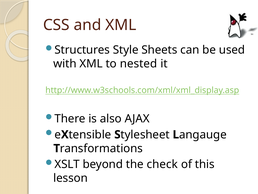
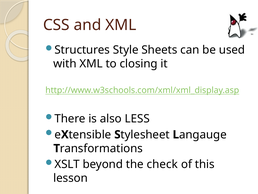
nested: nested -> closing (139, 64)
AJAX: AJAX -> LESS (137, 118)
